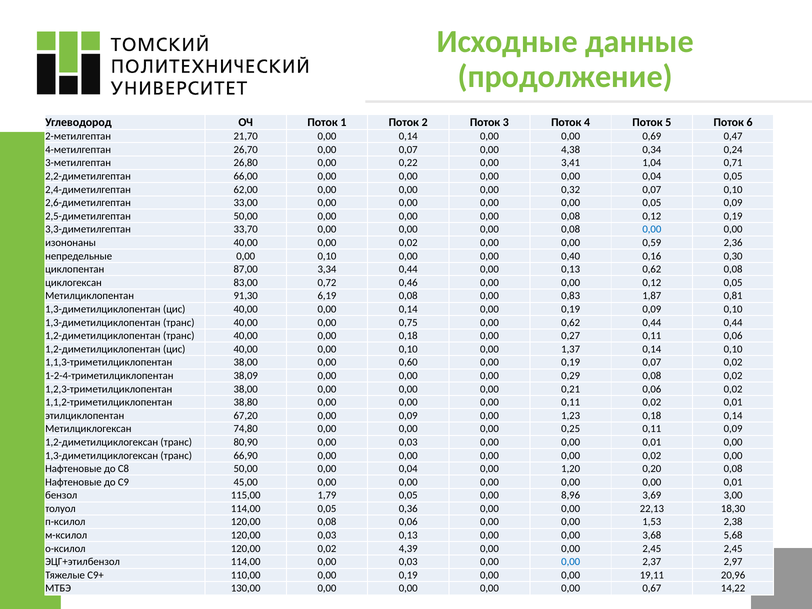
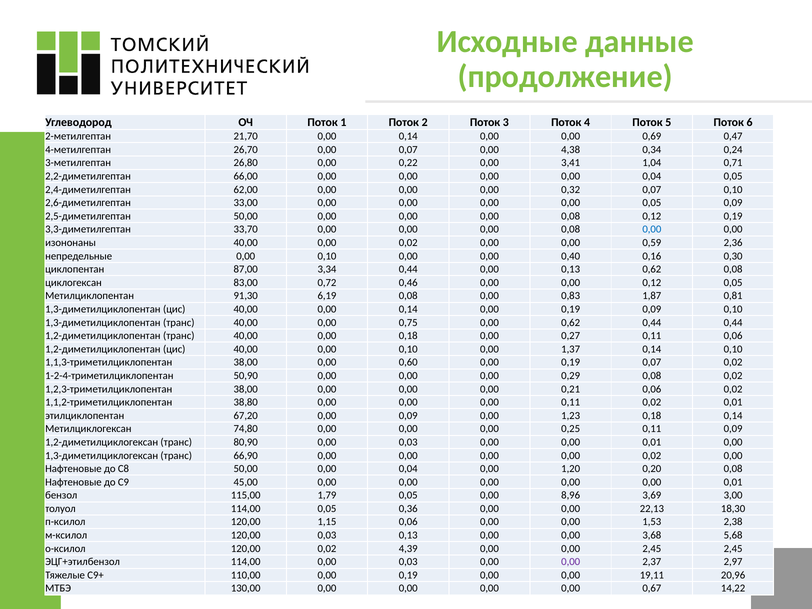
38,09: 38,09 -> 50,90 (246, 376)
120,00 0,08: 0,08 -> 1,15 (327, 522)
0,00 colour: blue -> purple (571, 562)
